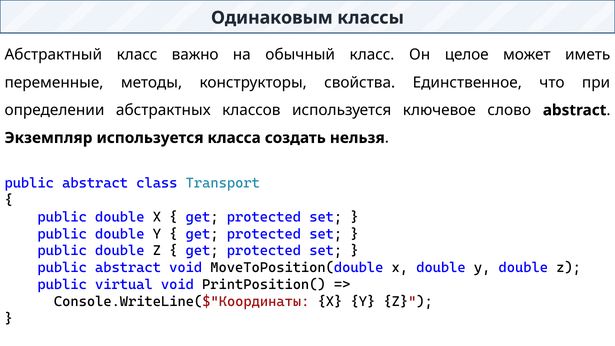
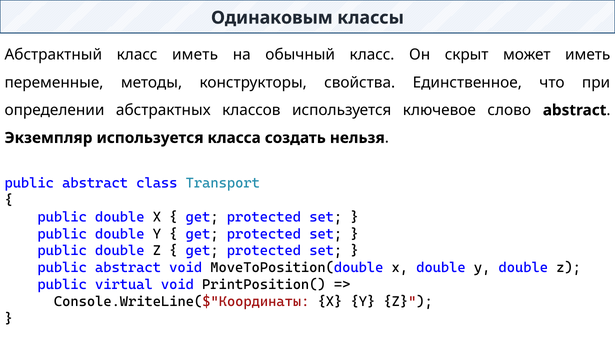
класс важно: важно -> иметь (195, 55)
целое: целое -> скрыт (467, 55)
